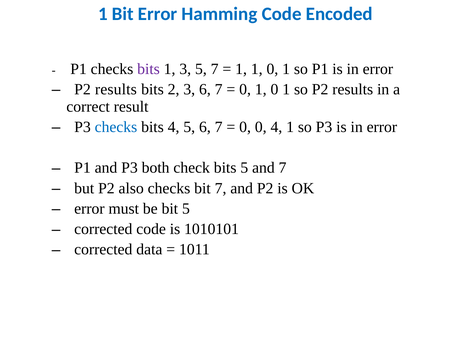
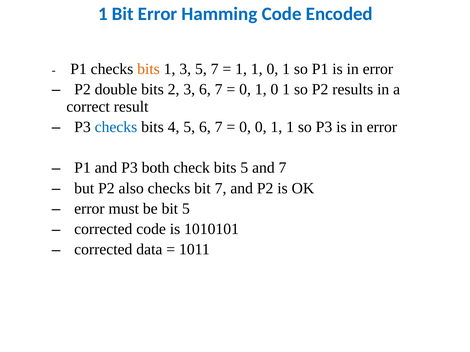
bits colour: purple -> orange (149, 69)
results: results -> double (116, 89)
0 0 4: 4 -> 1 (276, 127)
